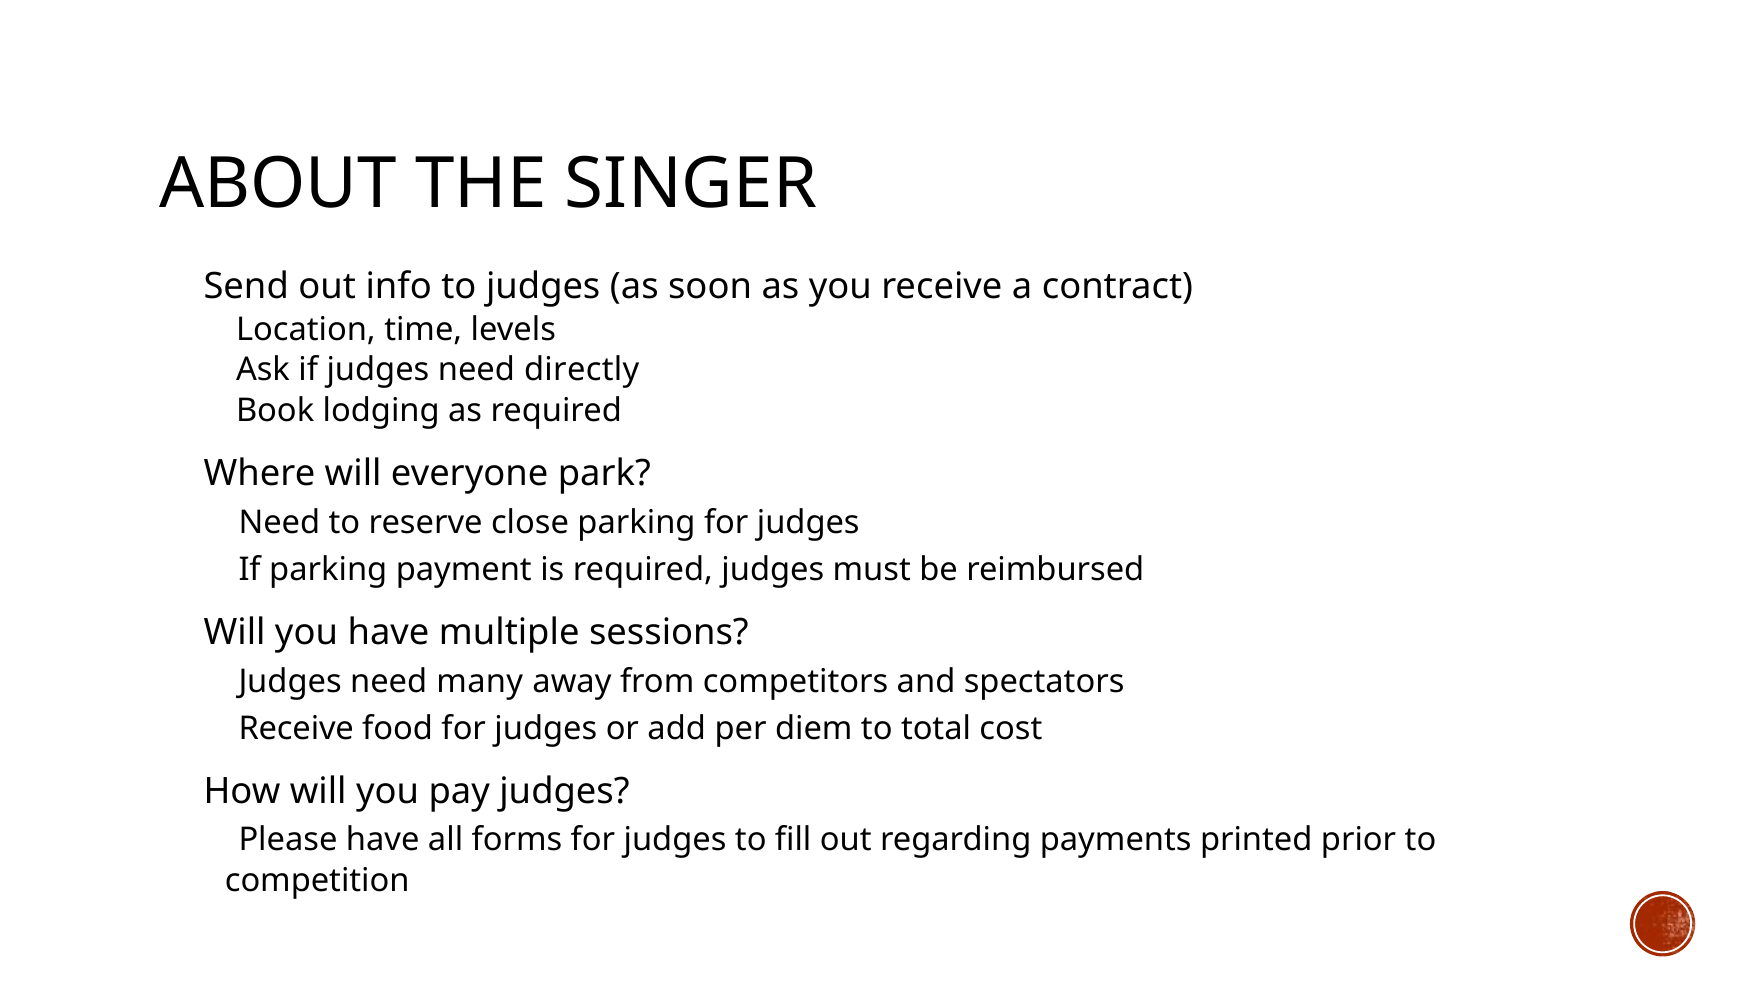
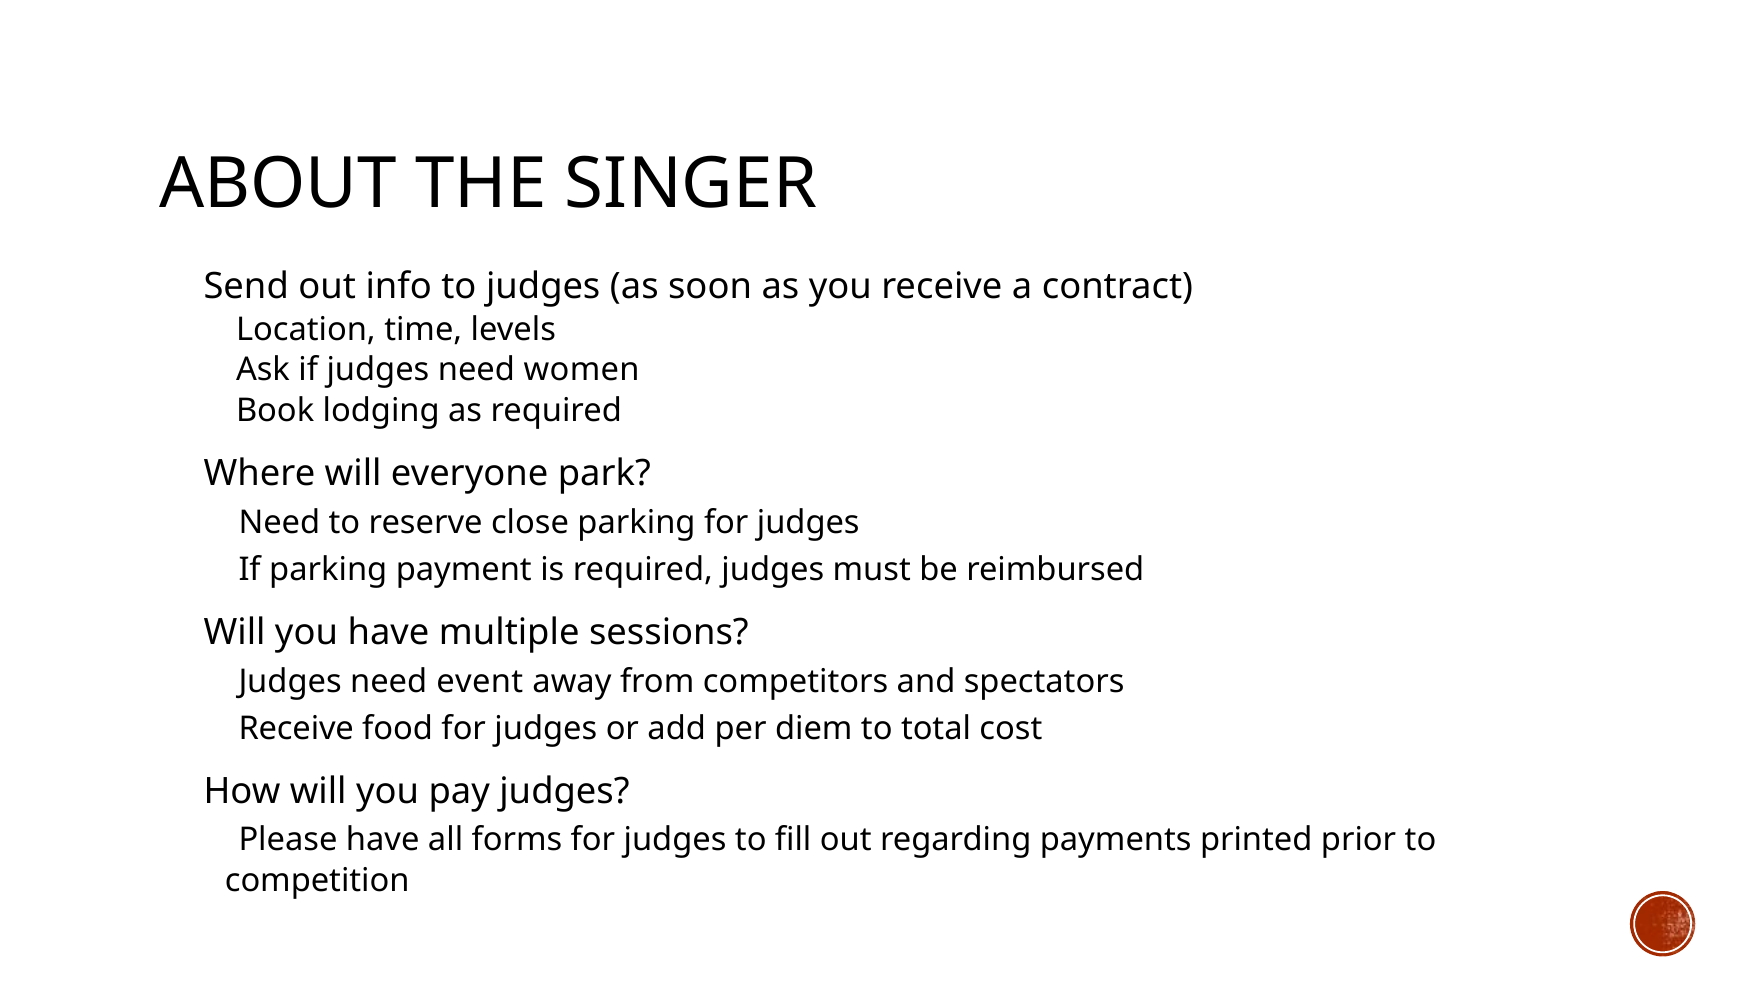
directly: directly -> women (582, 370)
many: many -> event (480, 681)
